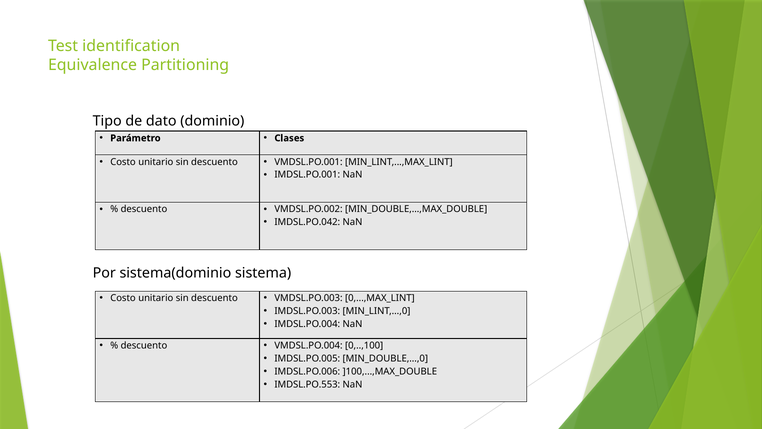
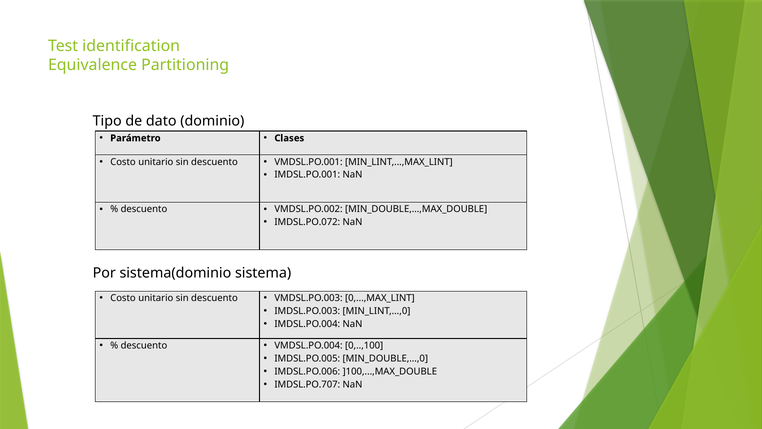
IMDSL.PO.042: IMDSL.PO.042 -> IMDSL.PO.072 (307, 222)
IMDSL.PO.553: IMDSL.PO.553 -> IMDSL.PO.707 (307, 384)
